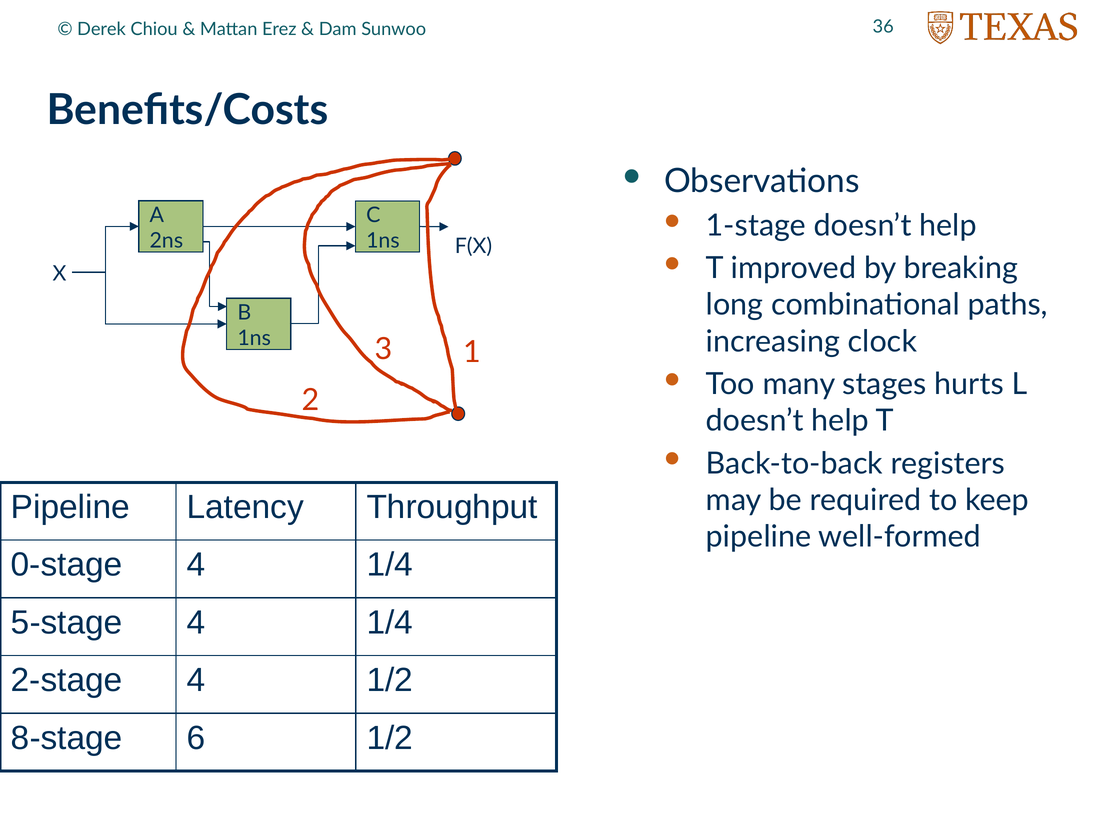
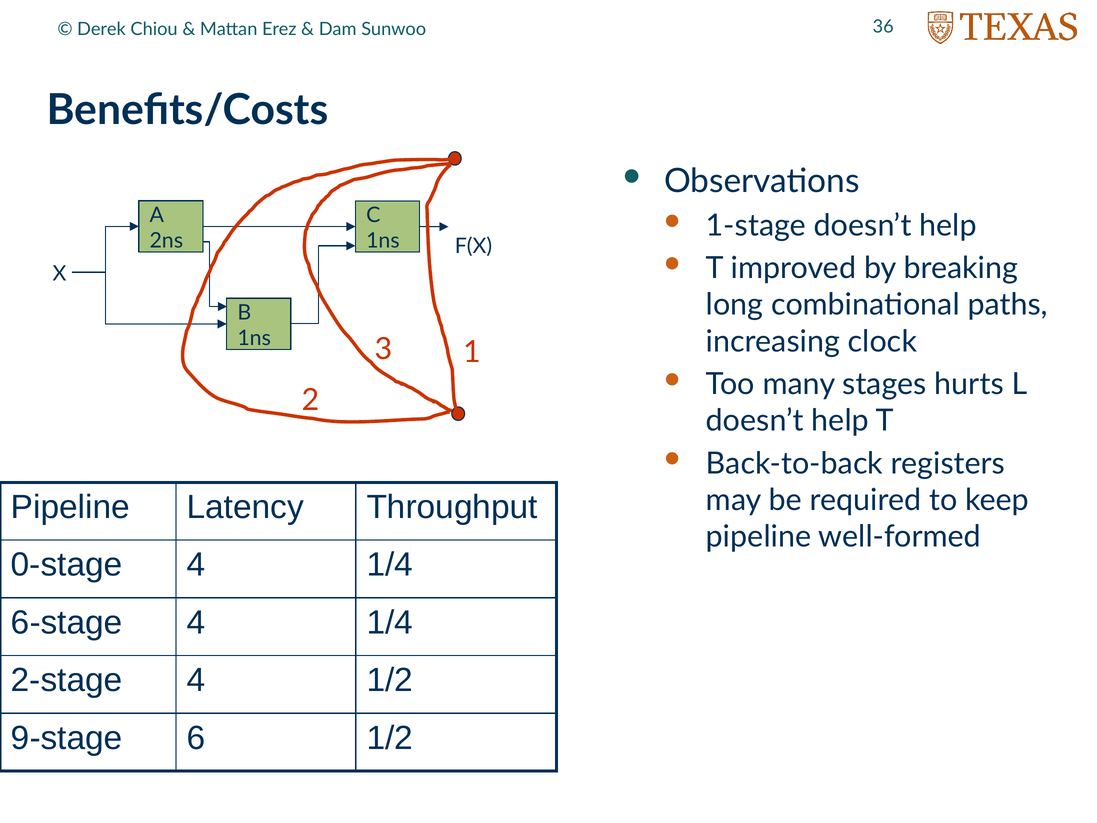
5-stage: 5-stage -> 6-stage (67, 622)
8-stage: 8-stage -> 9-stage (67, 738)
